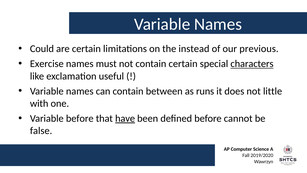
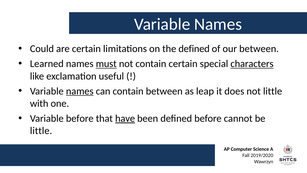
the instead: instead -> defined (194, 49)
our previous: previous -> between (259, 49)
Exercise: Exercise -> Learned (47, 64)
must underline: none -> present (106, 64)
names underline: none -> present (80, 91)
runs: runs -> leap (205, 91)
false: false -> little (41, 131)
